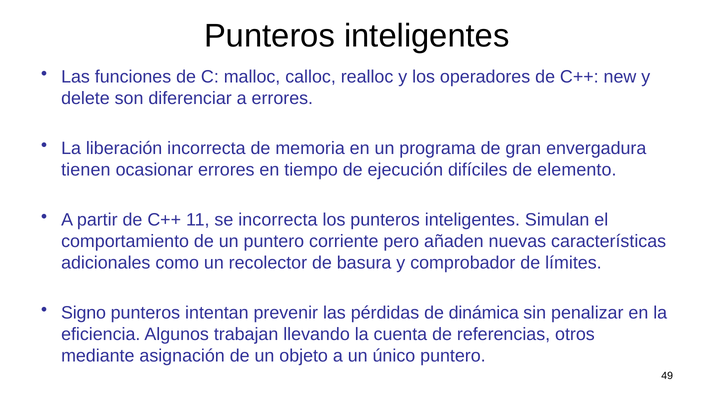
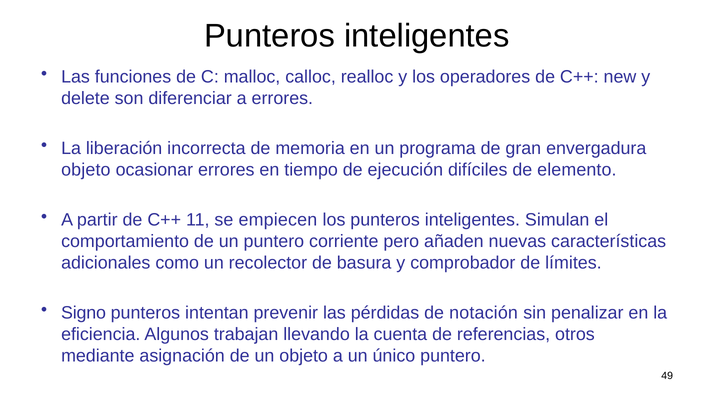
tienen: tienen -> objeto (86, 170)
se incorrecta: incorrecta -> empiecen (278, 220)
dinámica: dinámica -> notación (484, 312)
